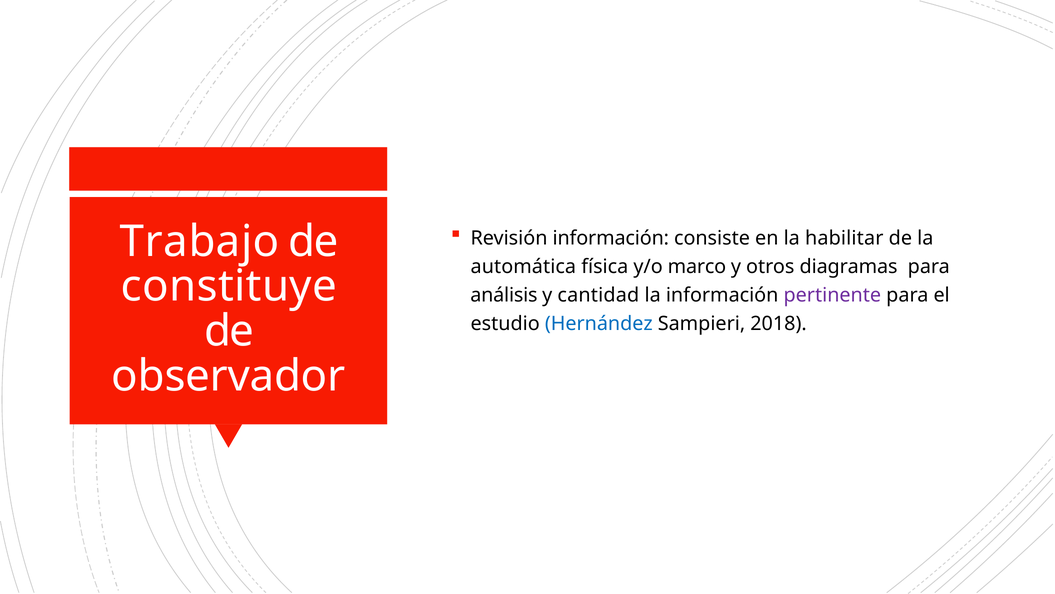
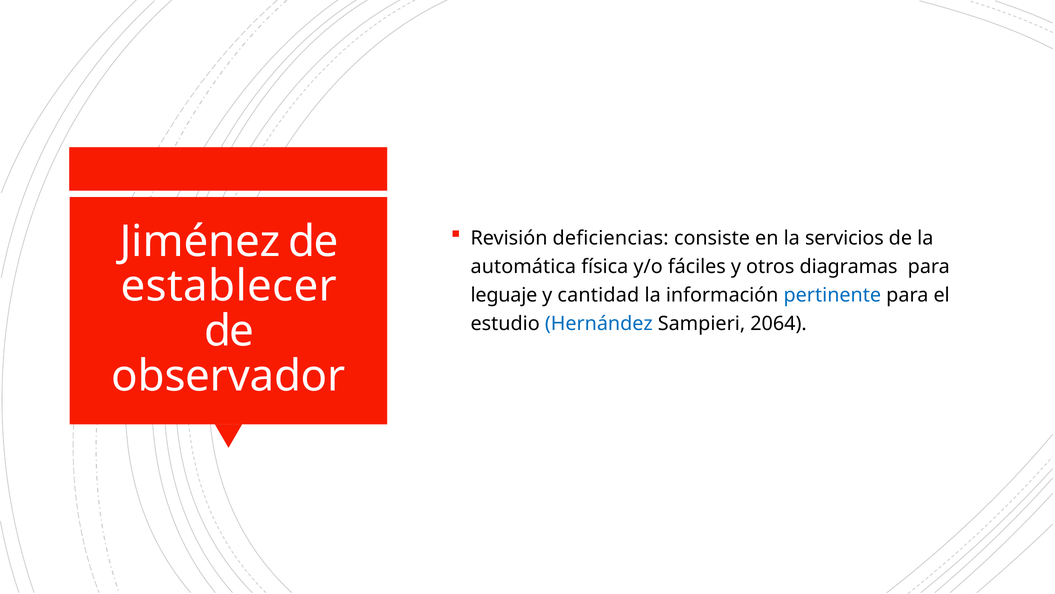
Revisión información: información -> deficiencias (611, 238)
habilitar: habilitar -> servicios (844, 238)
Trabajo: Trabajo -> Jiménez (200, 241)
marco: marco -> fáciles (697, 266)
constituye: constituye -> establecer (229, 286)
análisis: análisis -> leguaje (504, 295)
pertinente colour: purple -> blue (832, 295)
2018: 2018 -> 2064 (779, 323)
